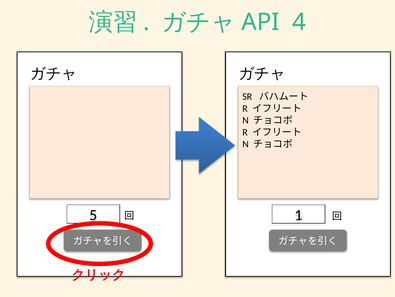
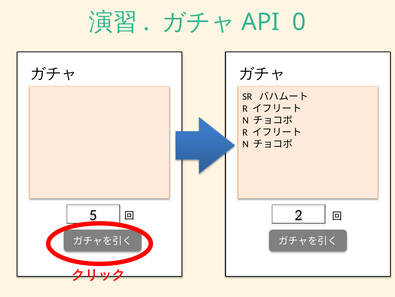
4: 4 -> 0 (299, 22)
1: 1 -> 2 (299, 214)
